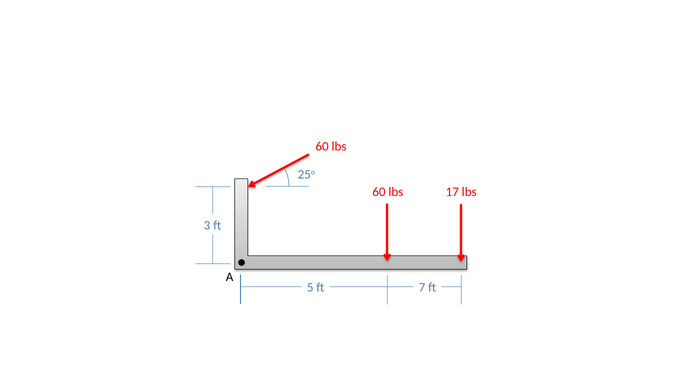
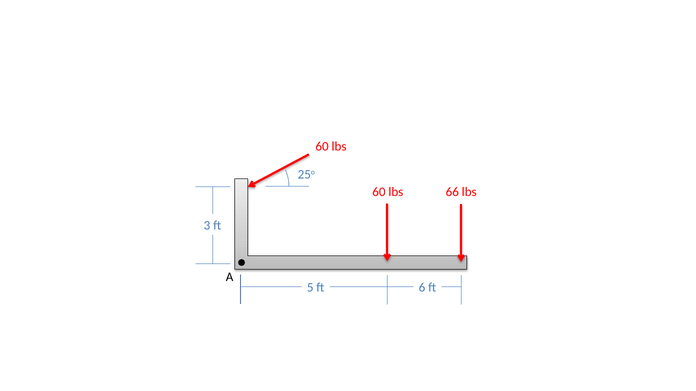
17: 17 -> 66 (452, 192)
7: 7 -> 6 (422, 288)
